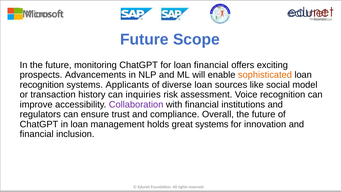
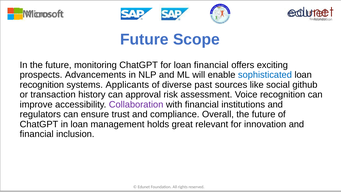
sophisticated colour: orange -> blue (265, 75)
diverse loan: loan -> past (203, 85)
model: model -> github (305, 85)
inquiries: inquiries -> approval (143, 95)
great systems: systems -> relevant (212, 124)
